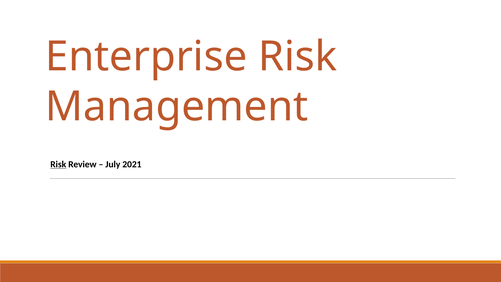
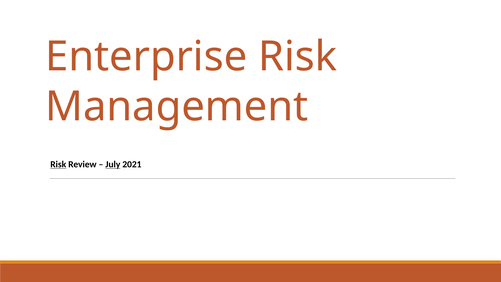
July underline: none -> present (113, 164)
